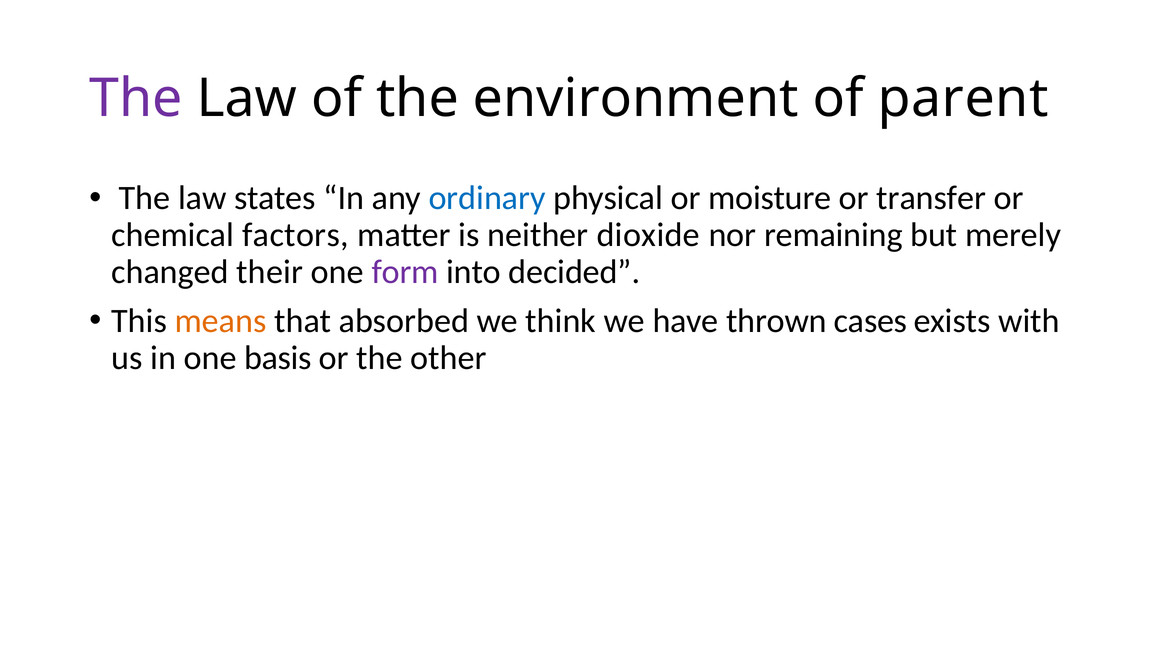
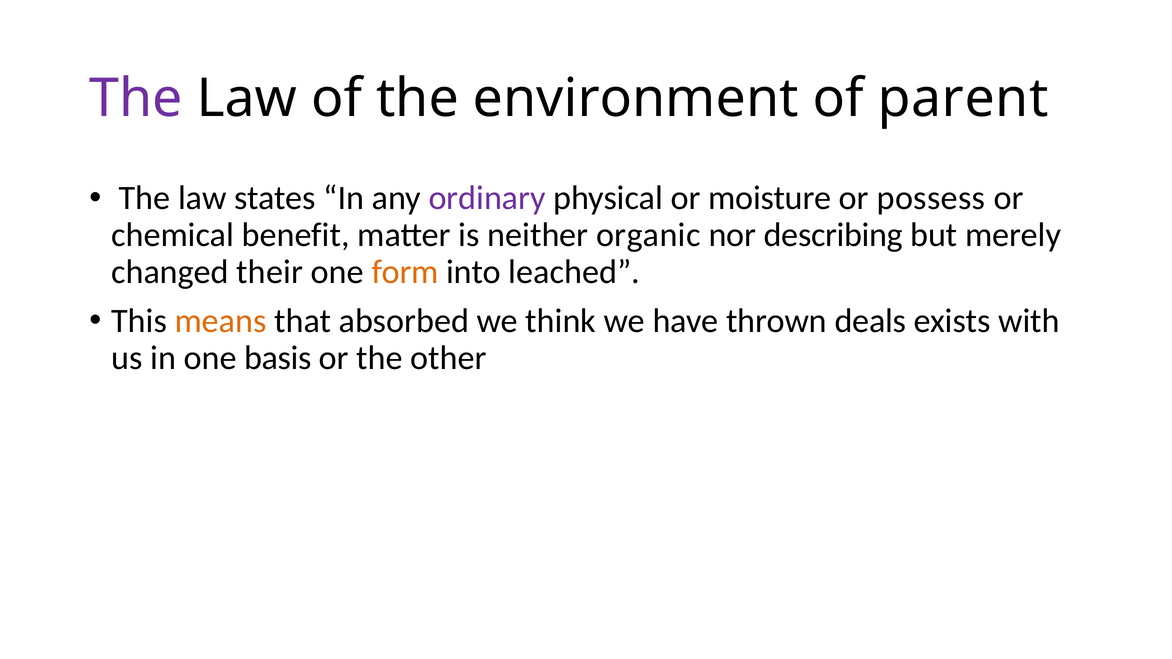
ordinary colour: blue -> purple (487, 198)
transfer: transfer -> possess (931, 198)
factors: factors -> benefit (296, 235)
dioxide: dioxide -> organic (648, 235)
remaining: remaining -> describing (833, 235)
form colour: purple -> orange (405, 272)
decided: decided -> leached (574, 272)
cases: cases -> deals (870, 321)
